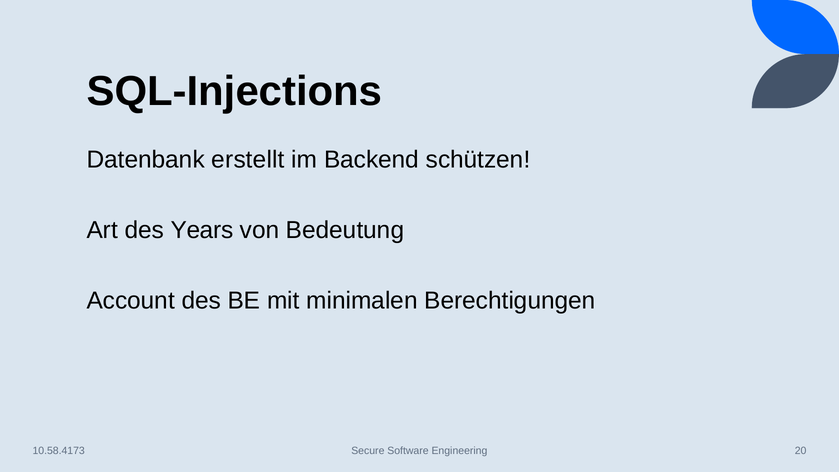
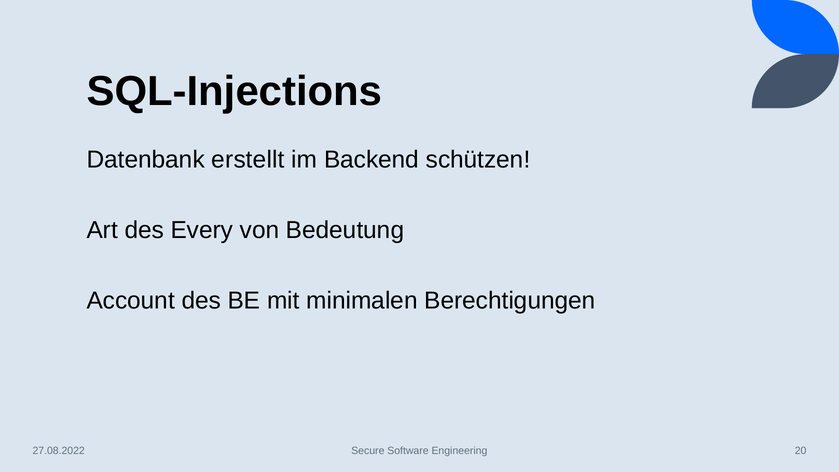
Years: Years -> Every (202, 230)
10.58.4173: 10.58.4173 -> 27.08.2022 (59, 451)
